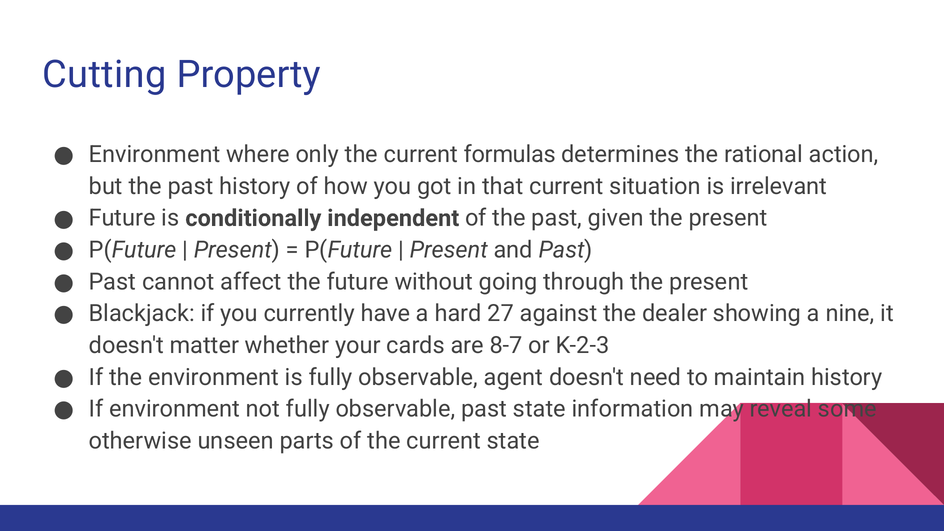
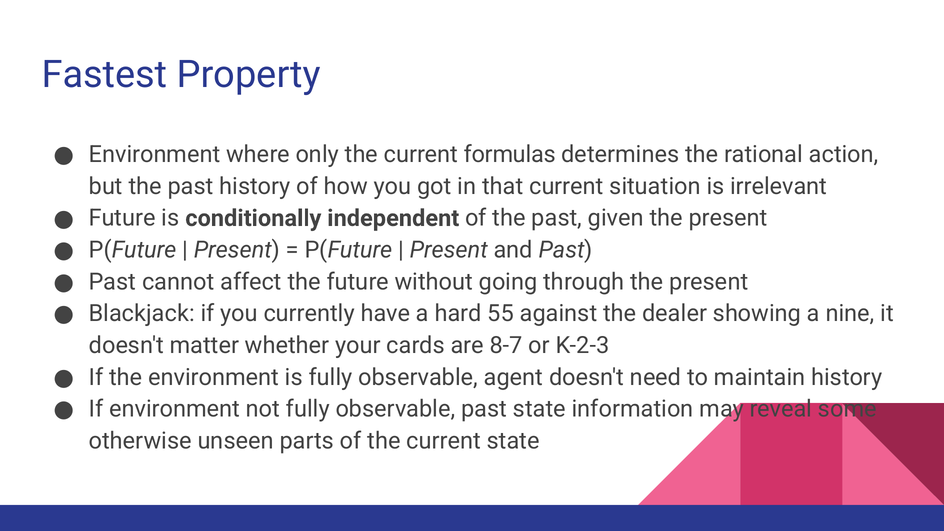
Cutting: Cutting -> Fastest (105, 75)
27: 27 -> 55 (501, 314)
